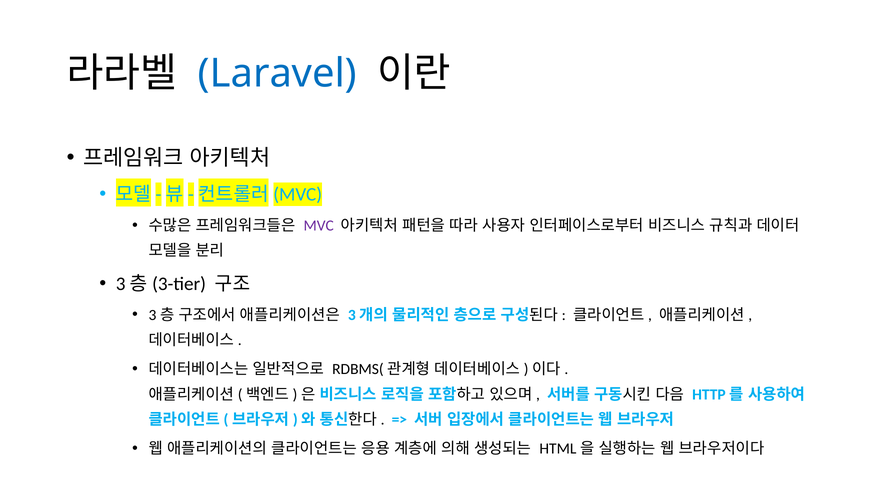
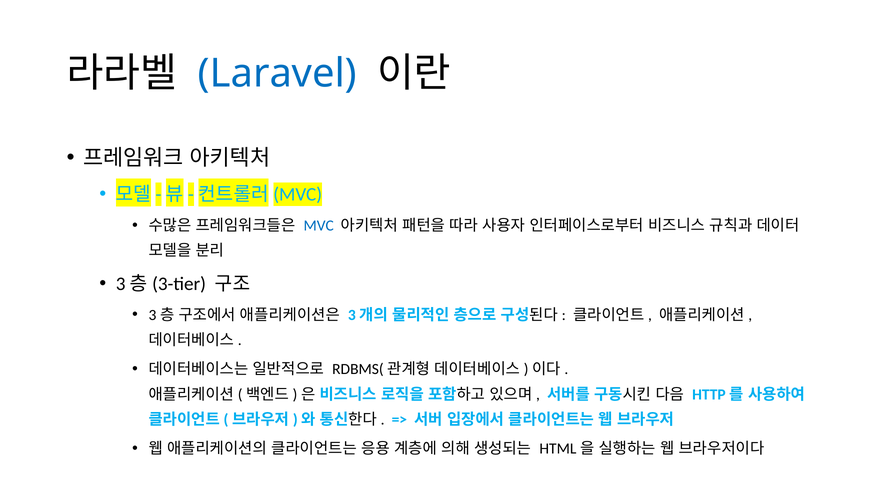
MVC colour: purple -> blue (319, 226)
